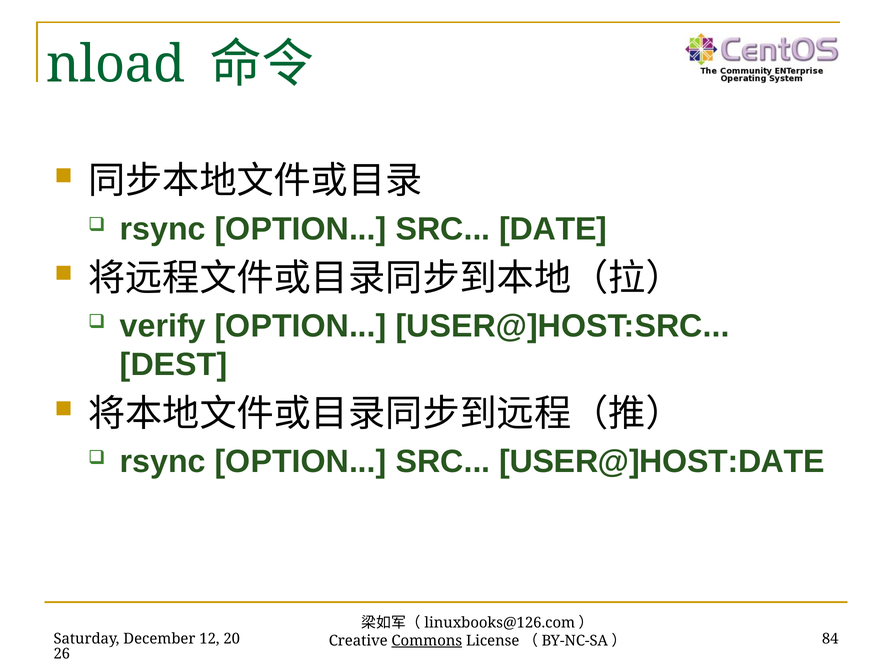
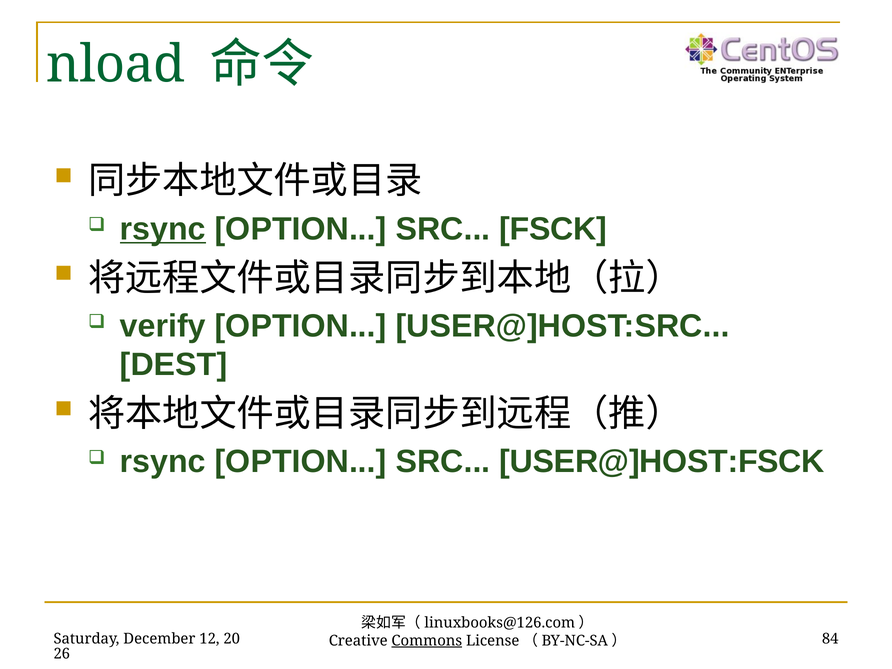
rsync underline: none -> present (163, 229)
DATE: DATE -> FSCK (553, 229)
USER@]HOST:DATE: USER@]HOST:DATE -> USER@]HOST:FSCK (662, 462)
